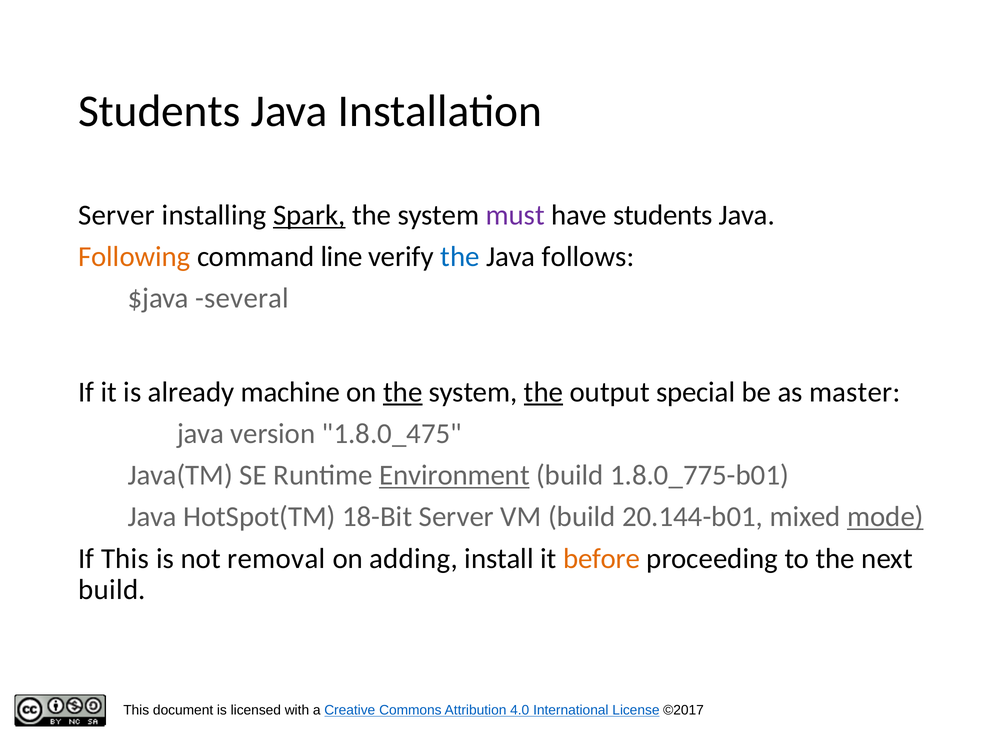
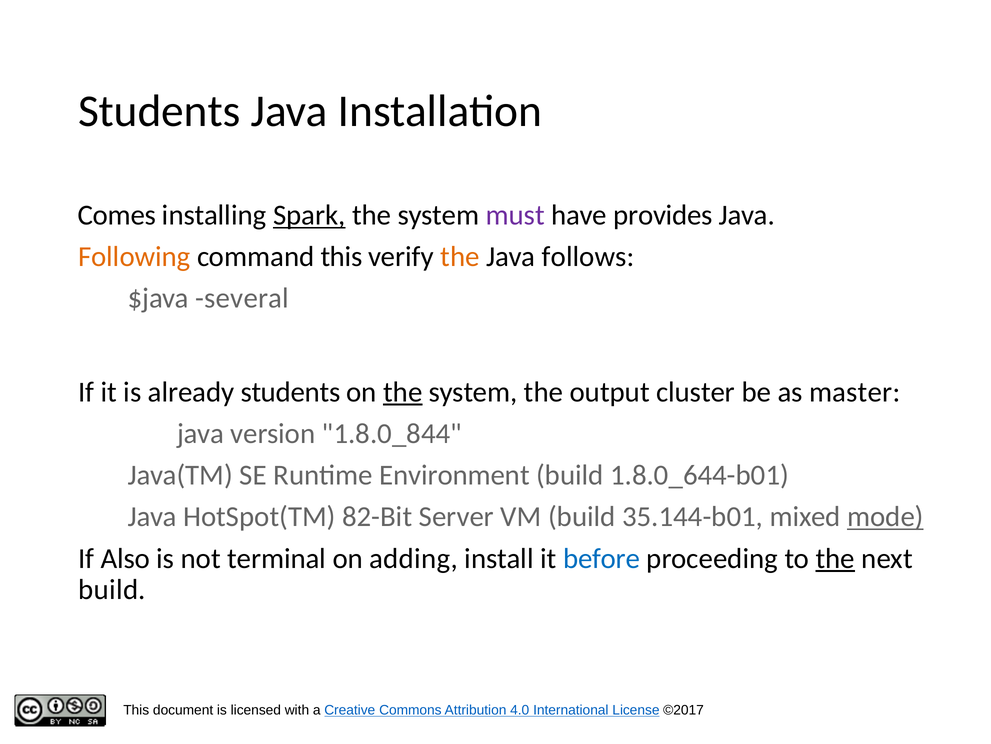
Server: Server -> Comes (117, 215)
have students: students -> provides (663, 215)
command line: line -> this (341, 257)
the colour: blue -> orange (460, 257)
already machine: machine -> students (290, 392)
the underline: present -> none (544, 392)
special: special -> cluster (696, 392)
1.8.0_475: 1.8.0_475 -> 1.8.0_844 (392, 433)
Environment underline: present -> none (454, 475)
1.8.0_775-b01: 1.8.0_775-b01 -> 1.8.0_644-b01 (700, 475)
18-Bit: 18-Bit -> 82-Bit (377, 516)
20.144-b01: 20.144-b01 -> 35.144-b01 (693, 516)
If This: This -> Also (125, 558)
removal: removal -> terminal (277, 558)
before colour: orange -> blue (602, 558)
the underline: none -> present (835, 558)
